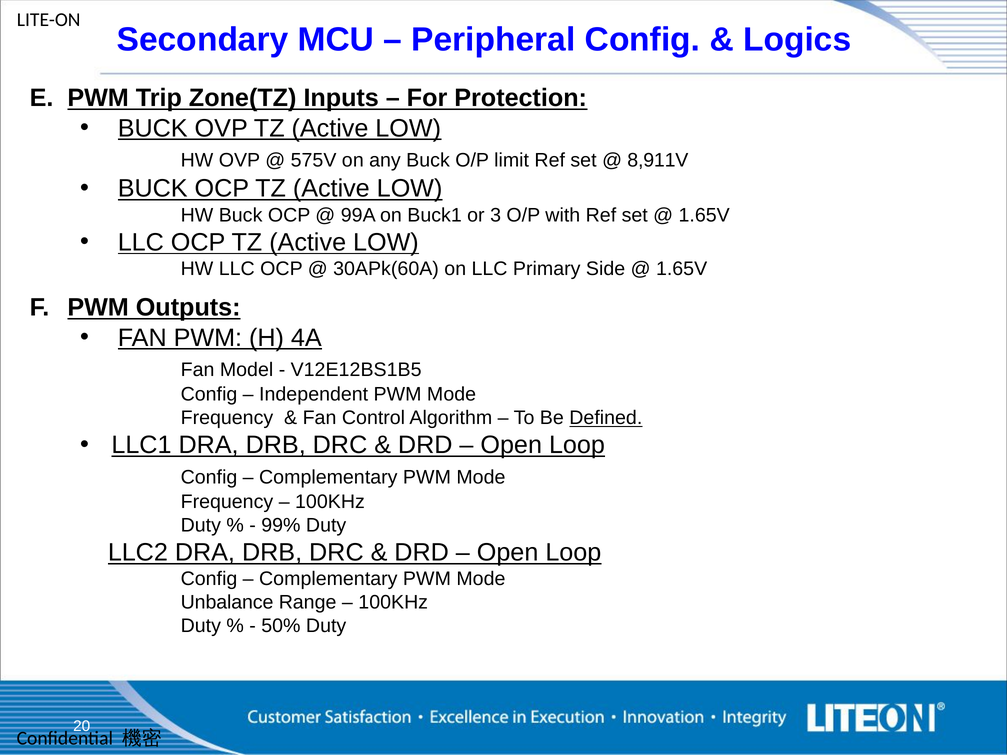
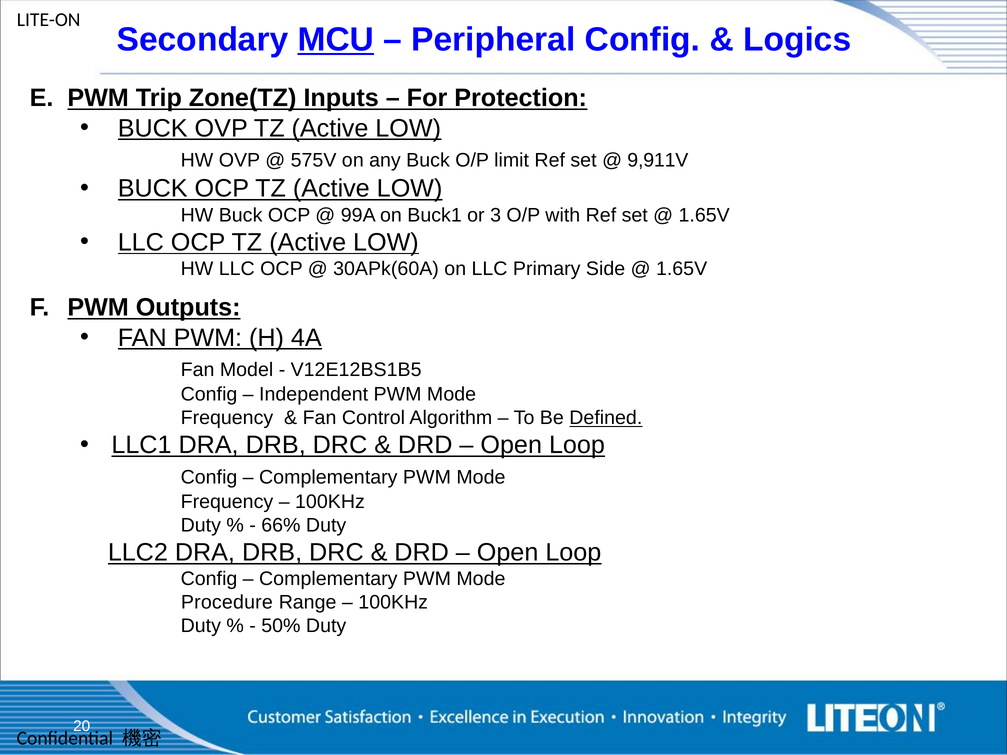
MCU underline: none -> present (336, 39)
8,911V: 8,911V -> 9,911V (658, 160)
99%: 99% -> 66% (281, 526)
Unbalance: Unbalance -> Procedure (227, 603)
